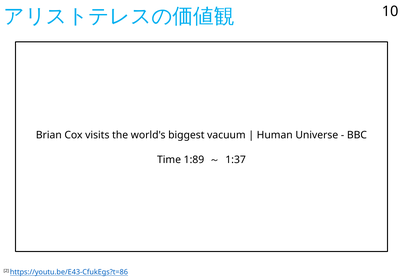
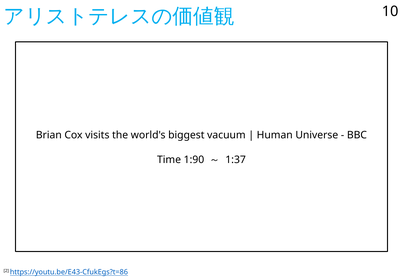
1:89: 1:89 -> 1:90 (194, 160)
